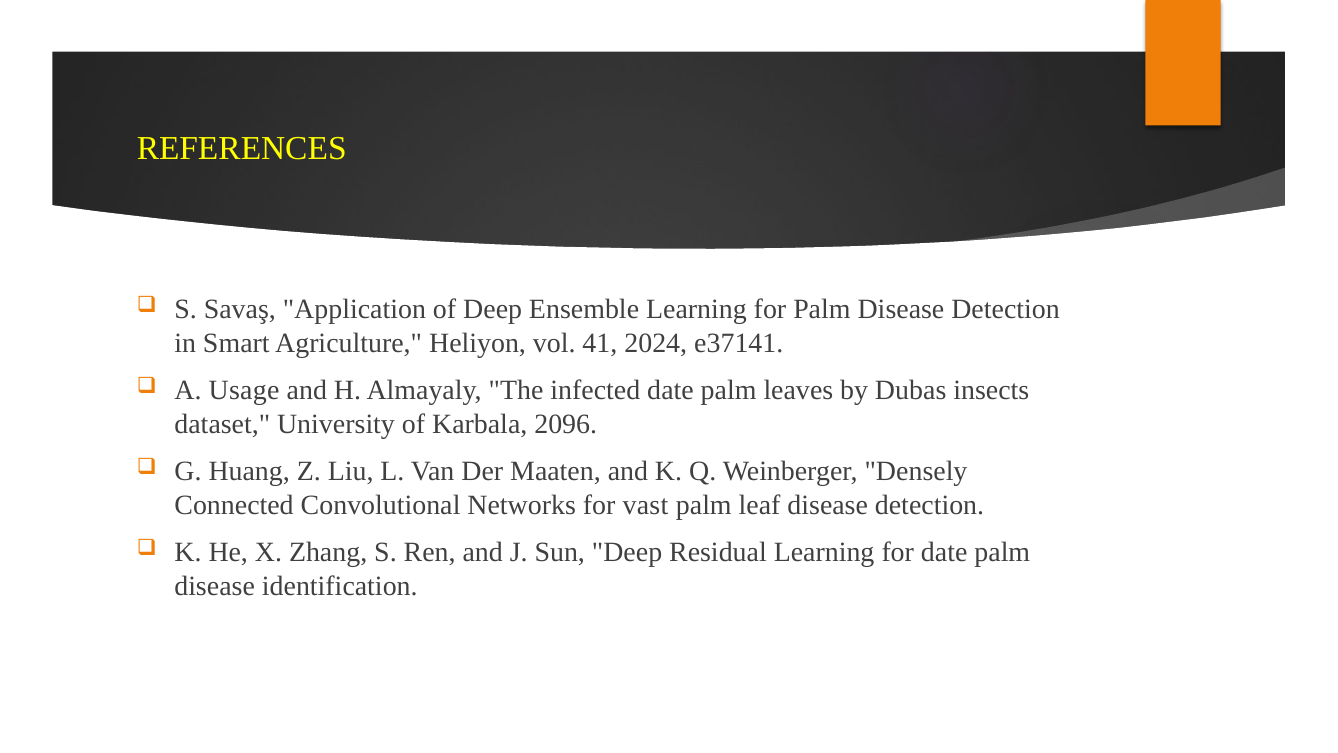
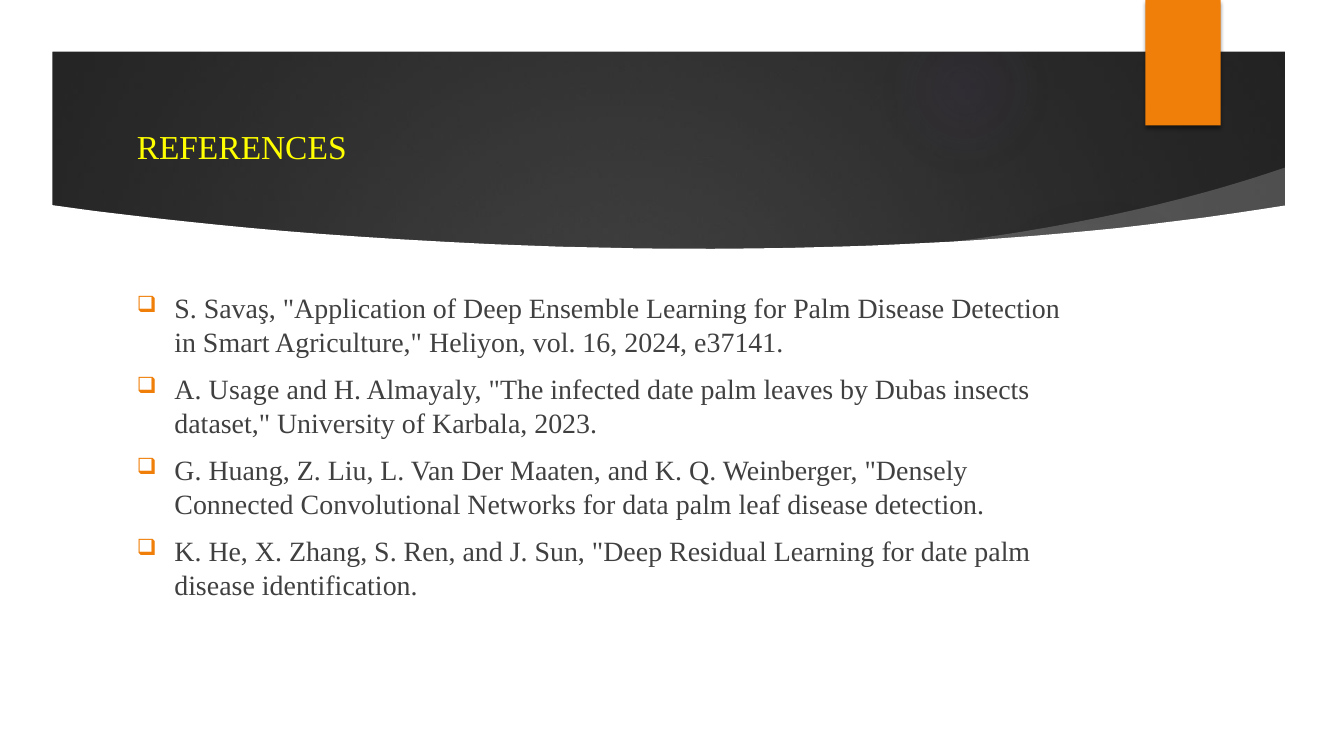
41: 41 -> 16 (600, 343)
2096: 2096 -> 2023 (566, 424)
vast: vast -> data (646, 505)
